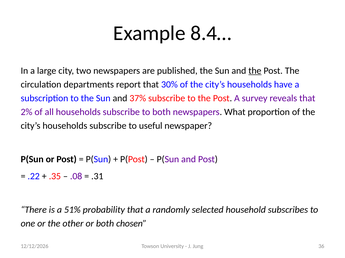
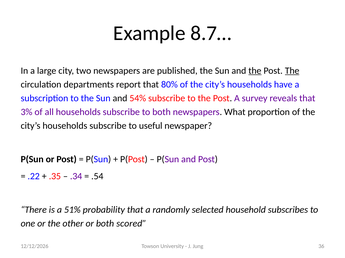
8.4…: 8.4… -> 8.7… (211, 33)
The underline: none -> present (292, 71)
30%: 30% -> 80% (169, 85)
37%: 37% -> 54% (138, 98)
2%: 2% -> 3% (27, 112)
.08: .08 -> .34 (76, 177)
.31: .31 -> .54 (97, 177)
chosen: chosen -> scored (131, 224)
